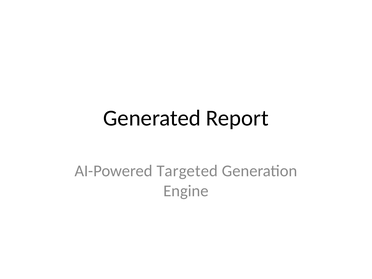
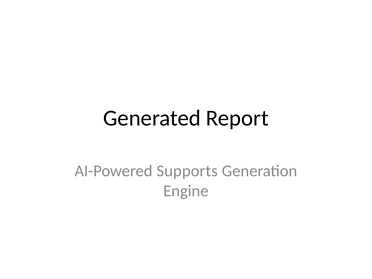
Targeted: Targeted -> Supports (187, 171)
